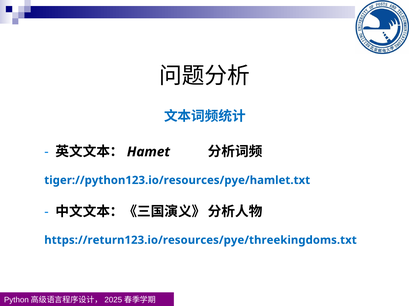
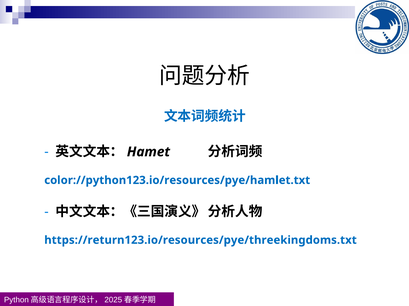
tiger://python123.io/resources/pye/hamlet.txt: tiger://python123.io/resources/pye/hamlet.txt -> color://python123.io/resources/pye/hamlet.txt (177, 181)
